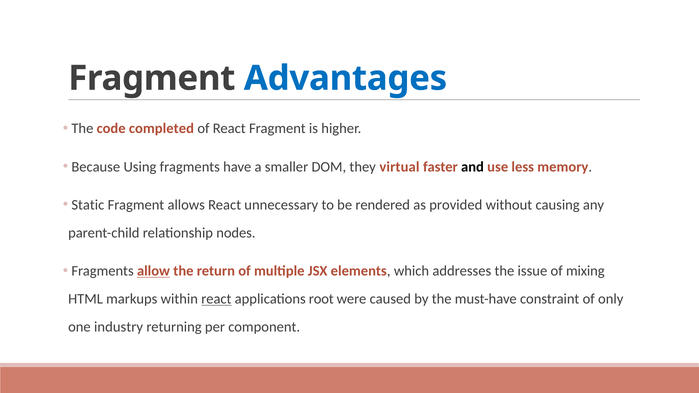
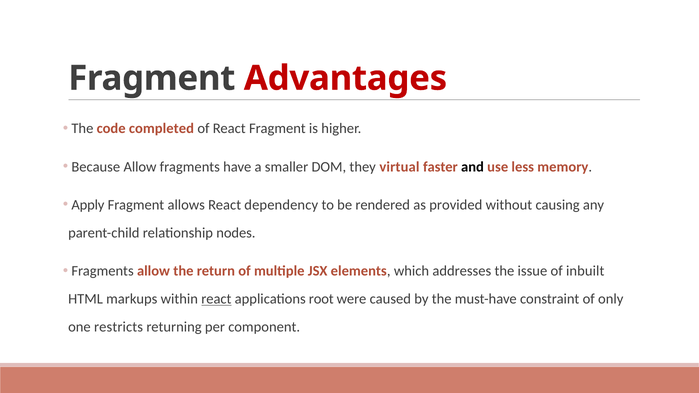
Advantages colour: blue -> red (345, 78)
Because Using: Using -> Allow (140, 167)
Static: Static -> Apply (88, 205)
unnecessary: unnecessary -> dependency (281, 205)
allow underline: present -> none (153, 271)
mixing: mixing -> inbuilt (585, 271)
industry: industry -> restricts (119, 327)
